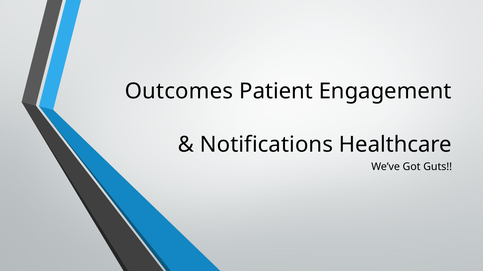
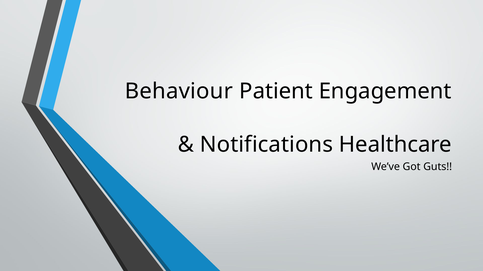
Outcomes: Outcomes -> Behaviour (179, 92)
